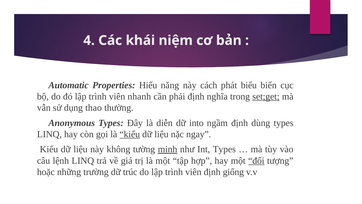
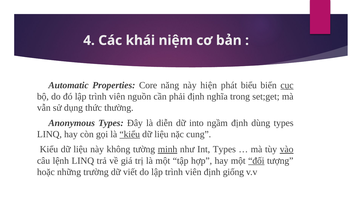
Hiểu: Hiểu -> Core (148, 85)
cách: cách -> hiện (209, 85)
cục underline: none -> present (287, 85)
nhanh: nhanh -> nguồn (139, 96)
set;get underline: present -> none (266, 96)
thao: thao -> thức (94, 108)
ngay: ngay -> cung (199, 134)
vào underline: none -> present (287, 149)
trúc: trúc -> viết (130, 172)
